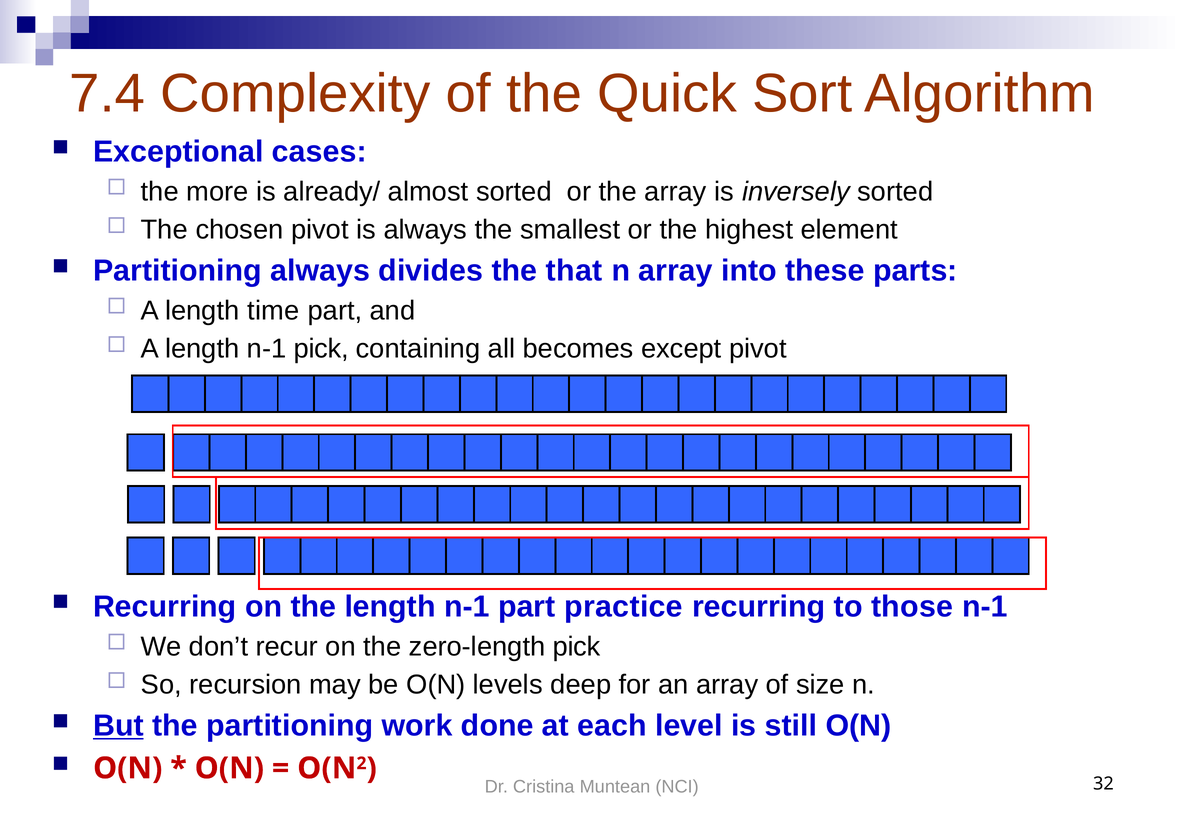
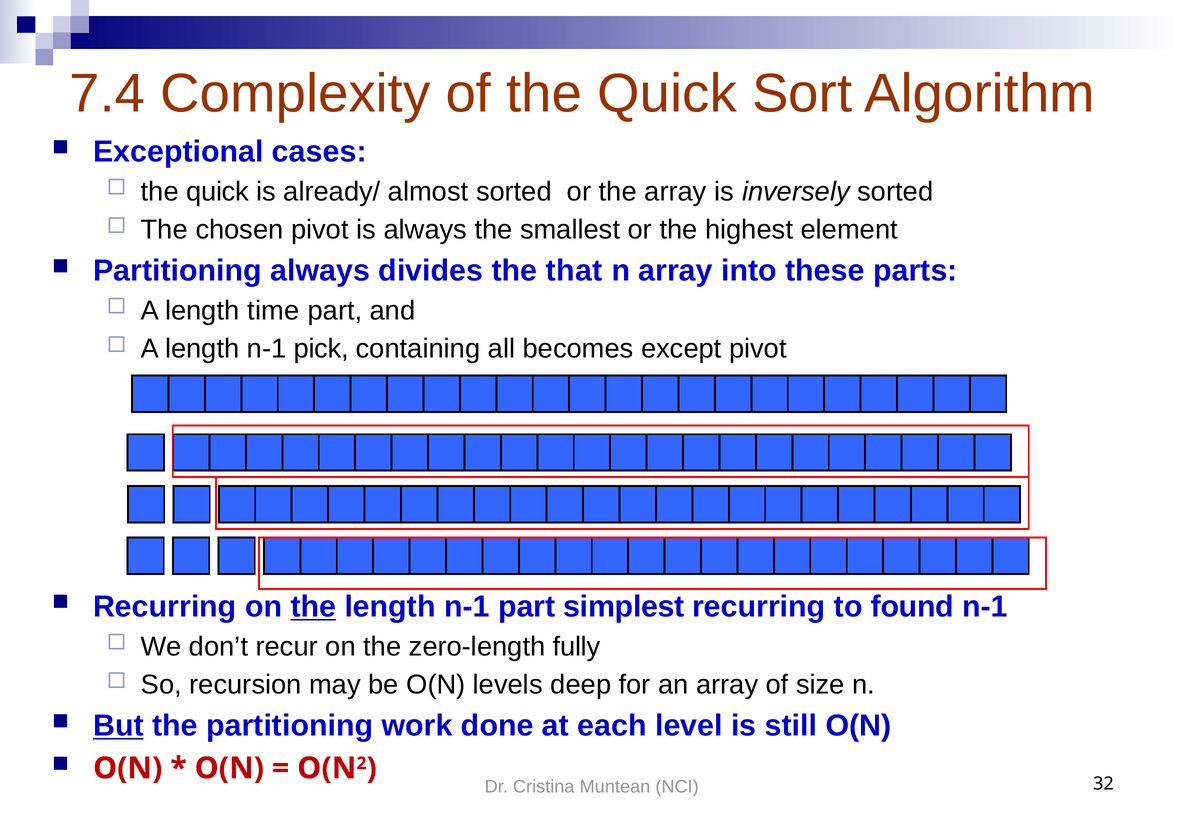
more: more -> quick (218, 191)
the underline: none -> present (313, 606)
practice: practice -> simplest (624, 606)
those: those -> found (912, 606)
zero-length pick: pick -> fully (577, 646)
